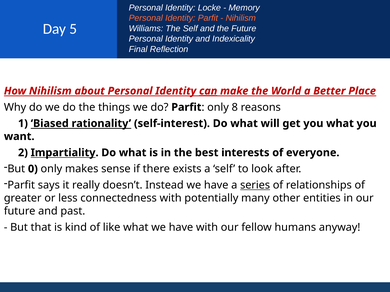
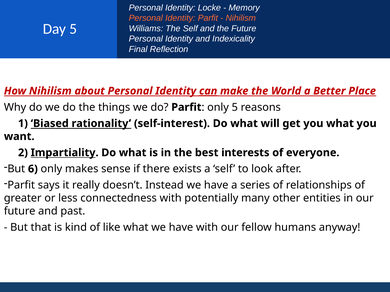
only 8: 8 -> 5 (235, 107)
0: 0 -> 6 (33, 169)
series underline: present -> none (255, 185)
